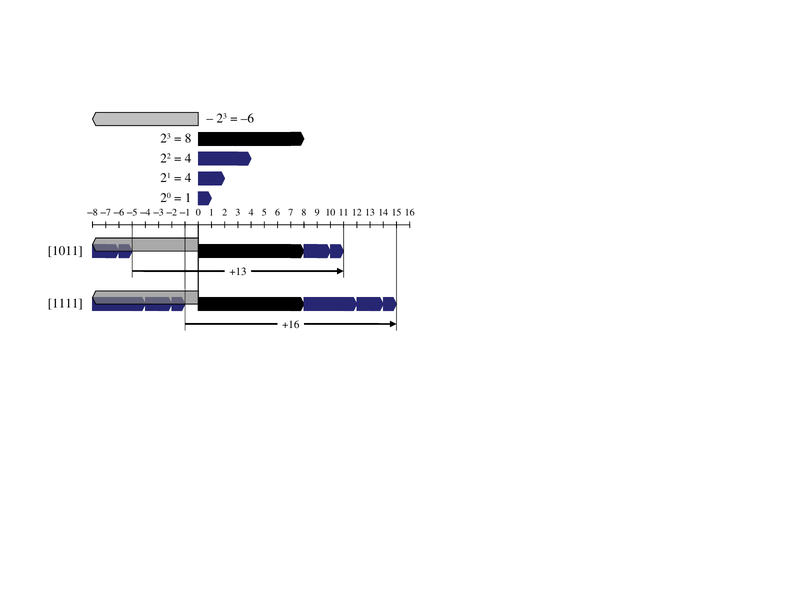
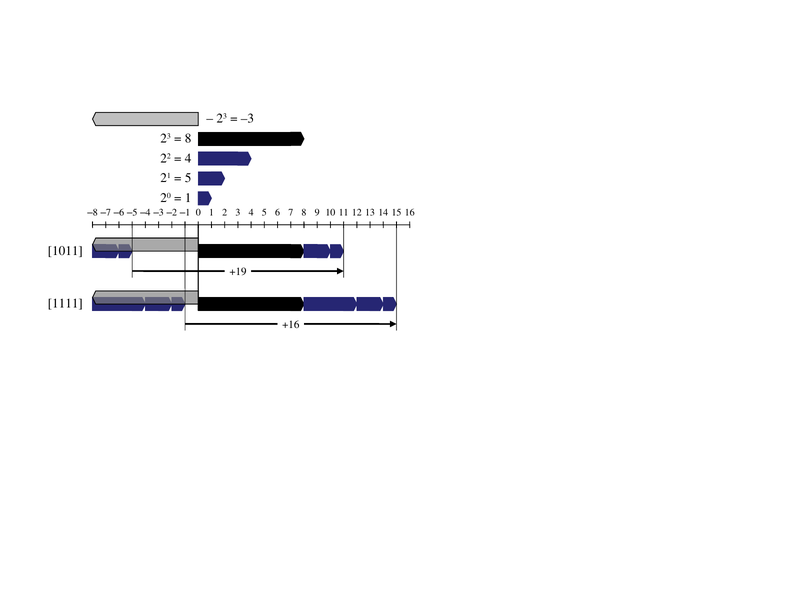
–6: –6 -> –3 (247, 118)
4: 4 -> 5 (188, 178)
+13: +13 -> +19 (238, 272)
